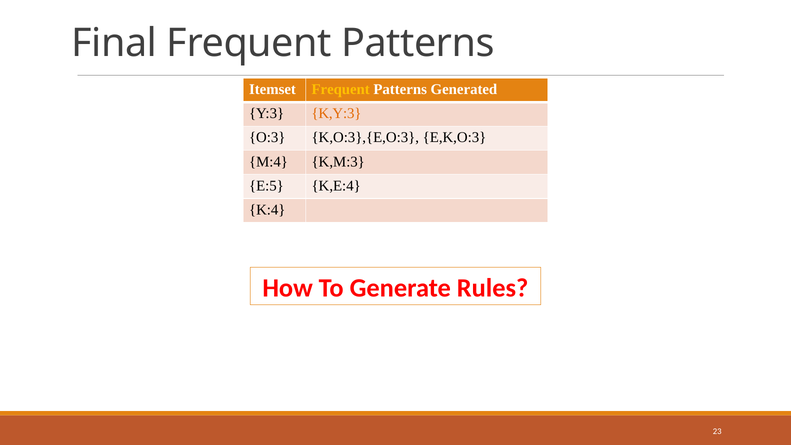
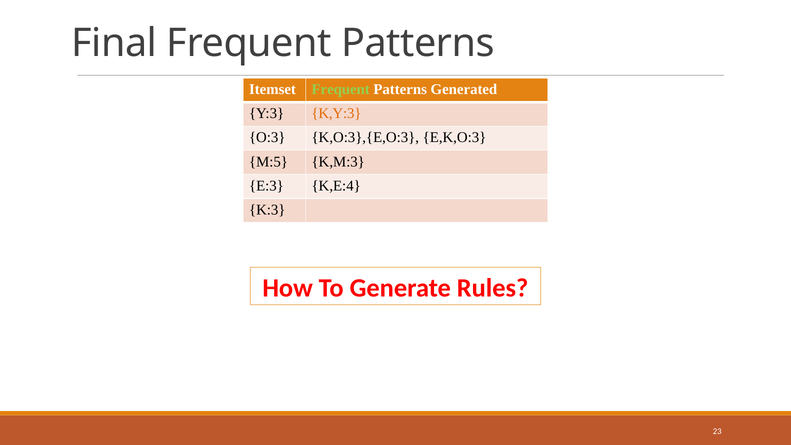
Frequent colour: yellow -> light green (341, 89)
M:4: M:4 -> M:5 (269, 162)
E:5: E:5 -> E:3 (266, 186)
K:4: K:4 -> K:3 (267, 210)
